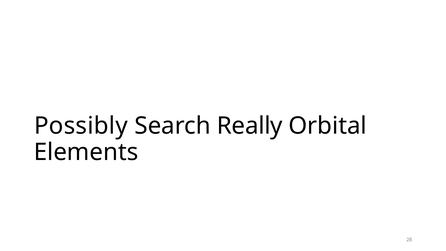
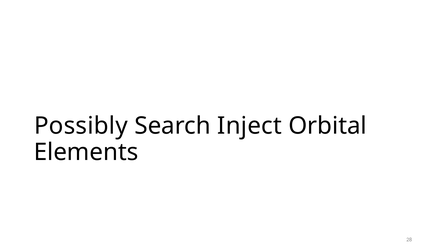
Really: Really -> Inject (250, 126)
